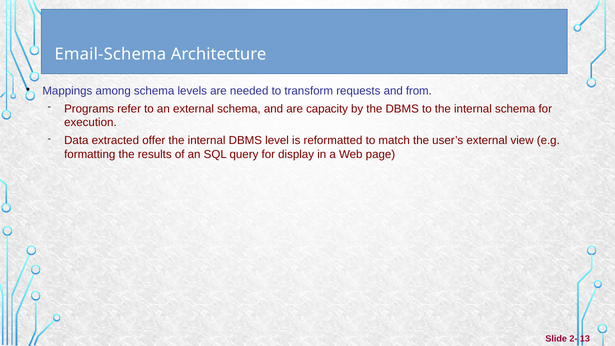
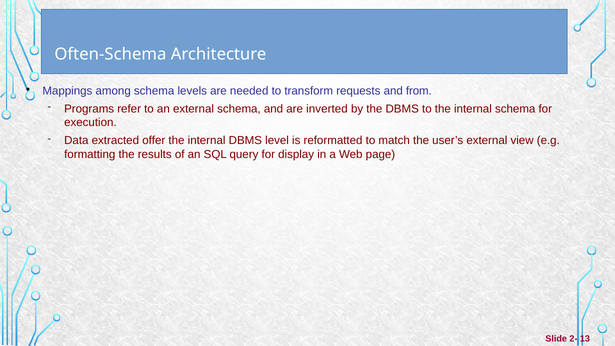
Email-Schema: Email-Schema -> Often-Schema (110, 54)
capacity: capacity -> inverted (327, 109)
